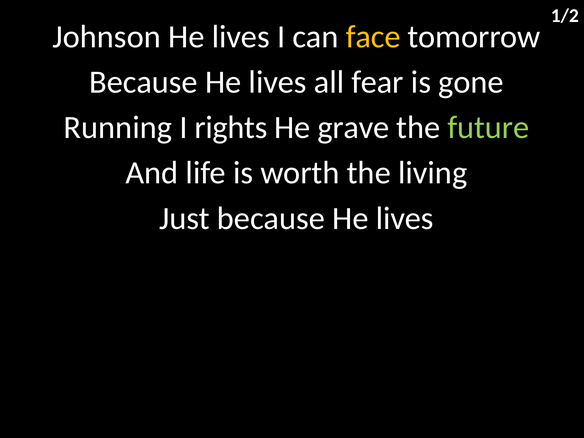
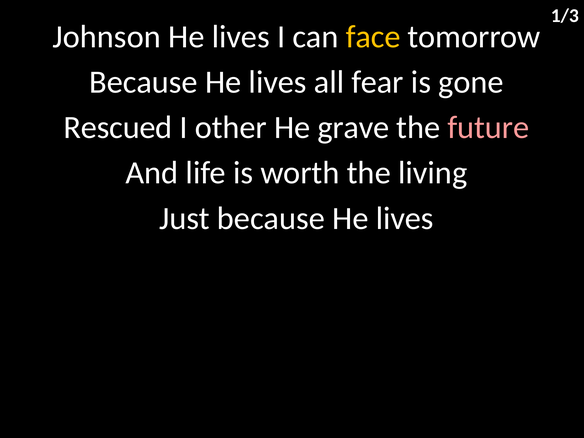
1/2: 1/2 -> 1/3 (565, 16)
Running: Running -> Rescued (118, 128)
rights: rights -> other (231, 128)
future colour: light green -> pink (488, 128)
